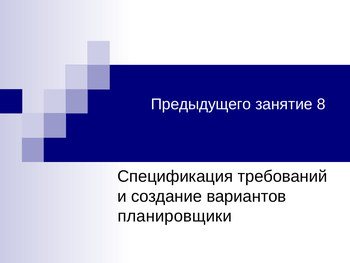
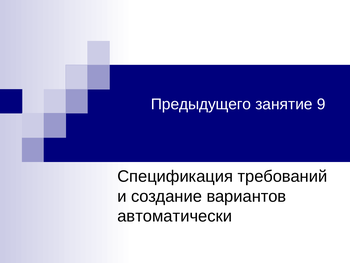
8: 8 -> 9 (321, 104)
планировщики: планировщики -> автоматически (175, 216)
